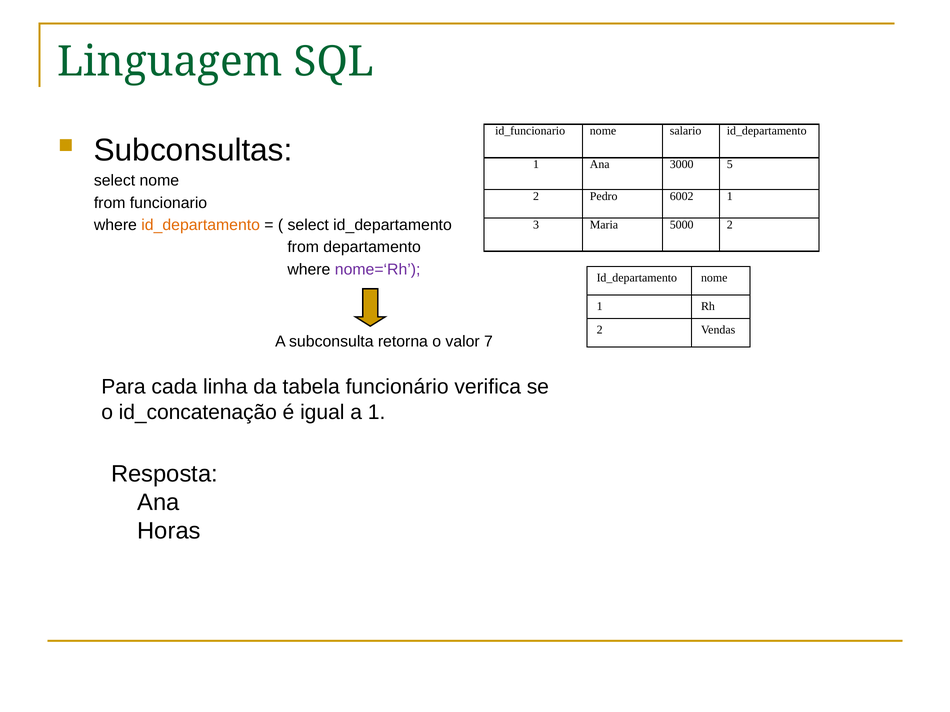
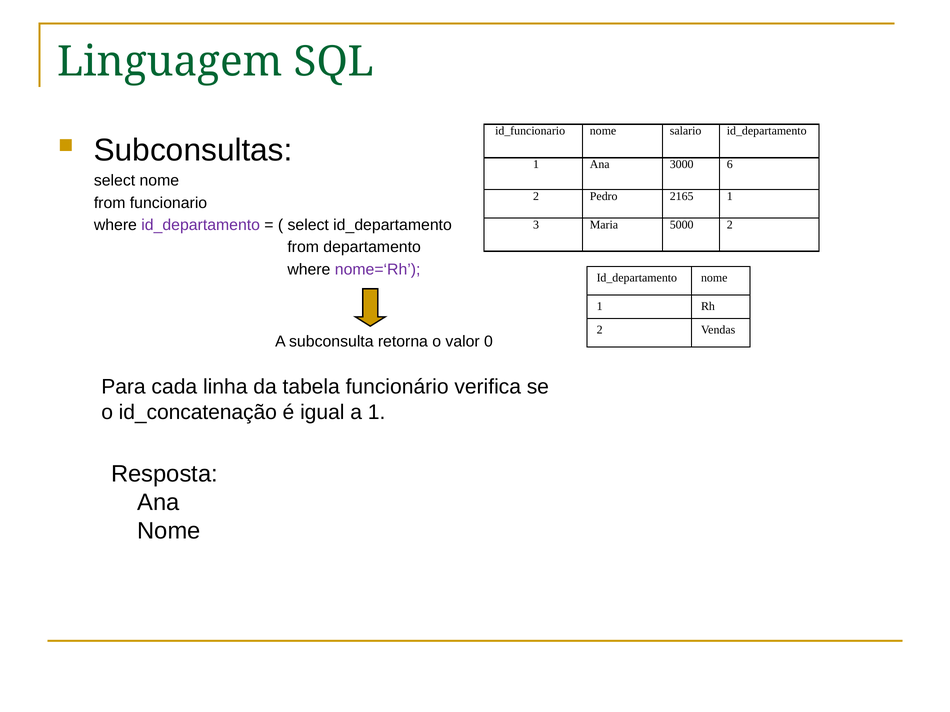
5: 5 -> 6 (730, 165)
6002: 6002 -> 2165 (682, 196)
id_departamento colour: orange -> purple (201, 225)
7: 7 -> 0 (488, 342)
Horas: Horas -> Nome (169, 531)
